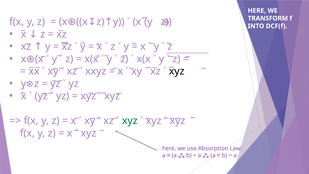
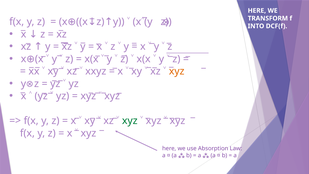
xyz colour: black -> orange (177, 71)
